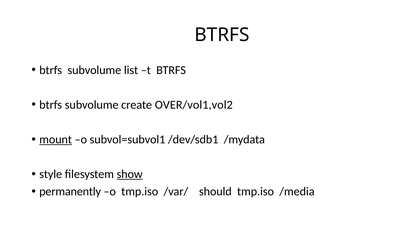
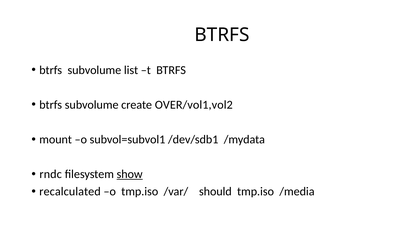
mount underline: present -> none (56, 139)
style: style -> rndc (51, 174)
permanently: permanently -> recalculated (70, 192)
